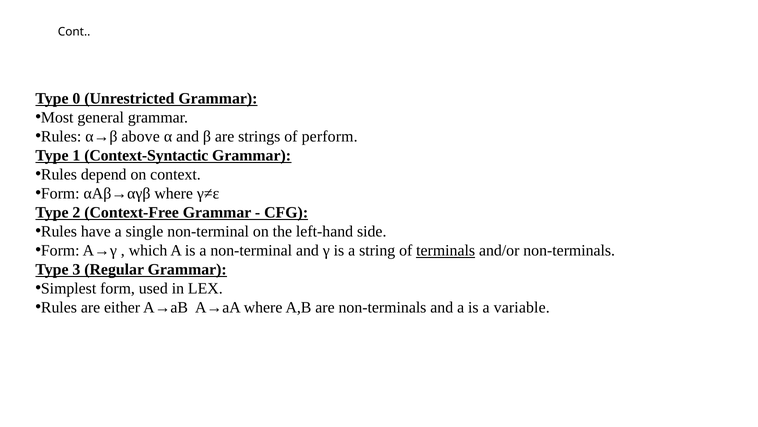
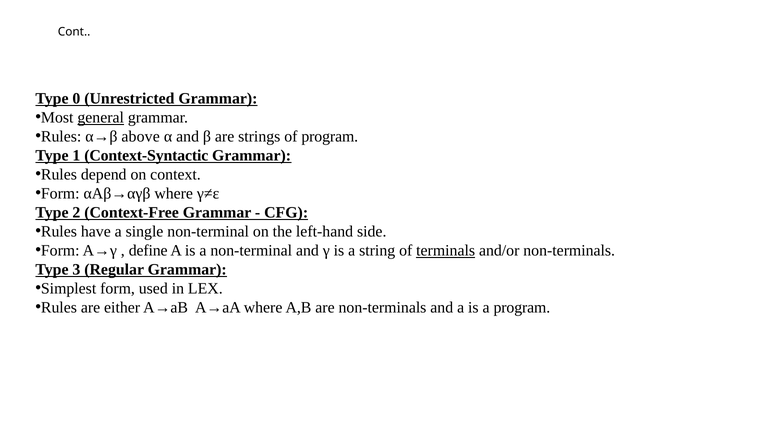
general underline: none -> present (101, 117)
of perform: perform -> program (330, 136)
which: which -> define (148, 250)
a variable: variable -> program (522, 307)
